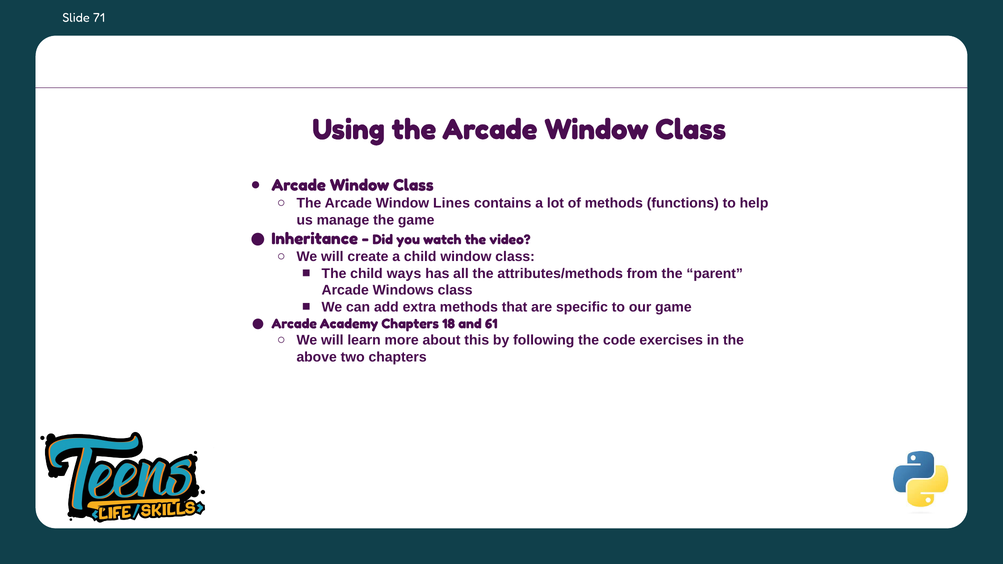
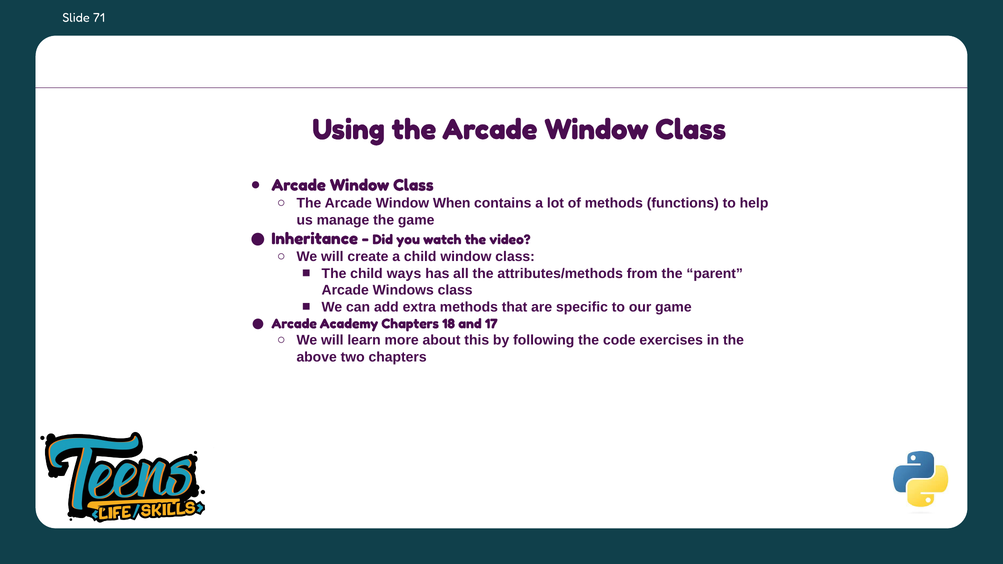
Lines: Lines -> When (452, 203)
61: 61 -> 17 (491, 324)
